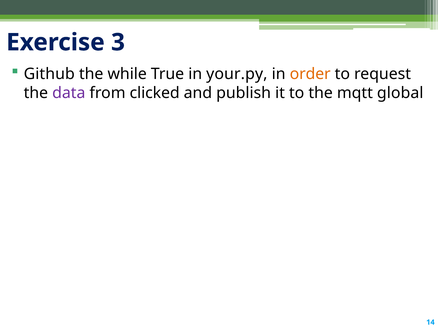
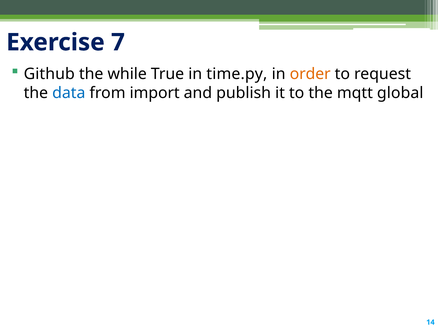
3: 3 -> 7 (118, 42)
your.py: your.py -> time.py (237, 74)
data colour: purple -> blue (69, 93)
clicked: clicked -> import (155, 93)
